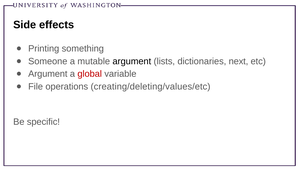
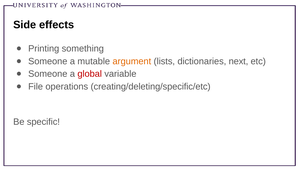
argument colour: black -> orange (132, 61)
Argument: Argument -> Someone (48, 74)
creating/deleting/values/etc: creating/deleting/values/etc -> creating/deleting/specific/etc (151, 86)
